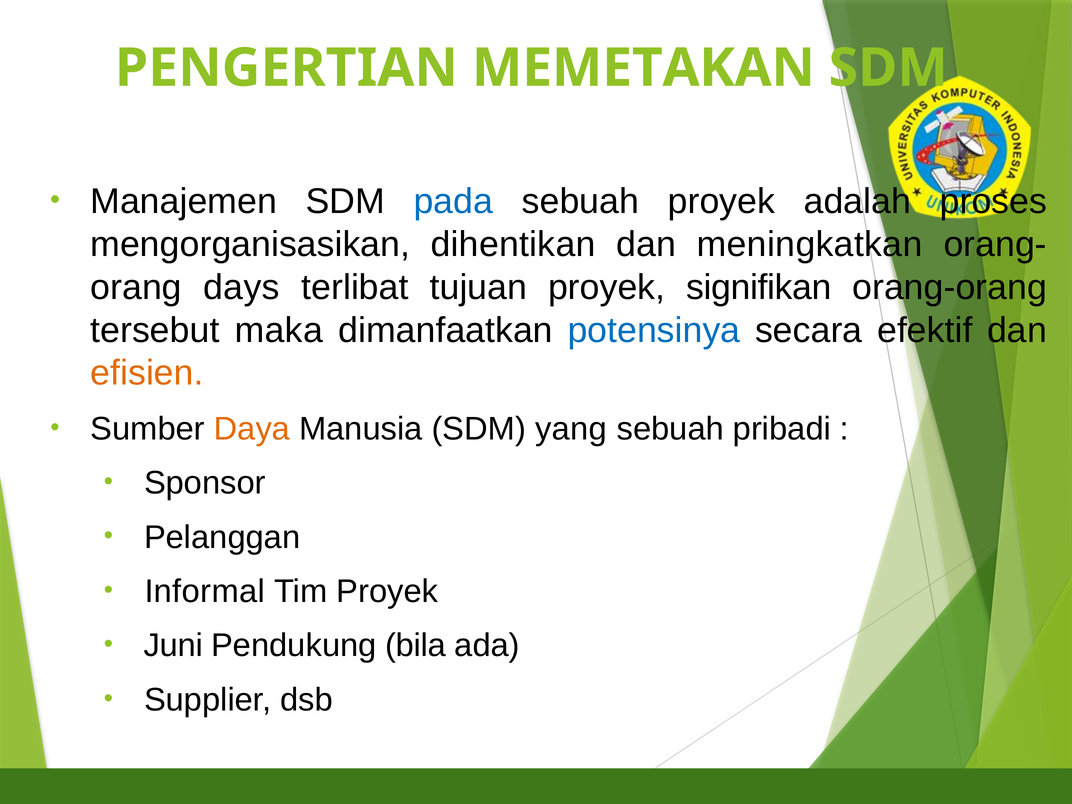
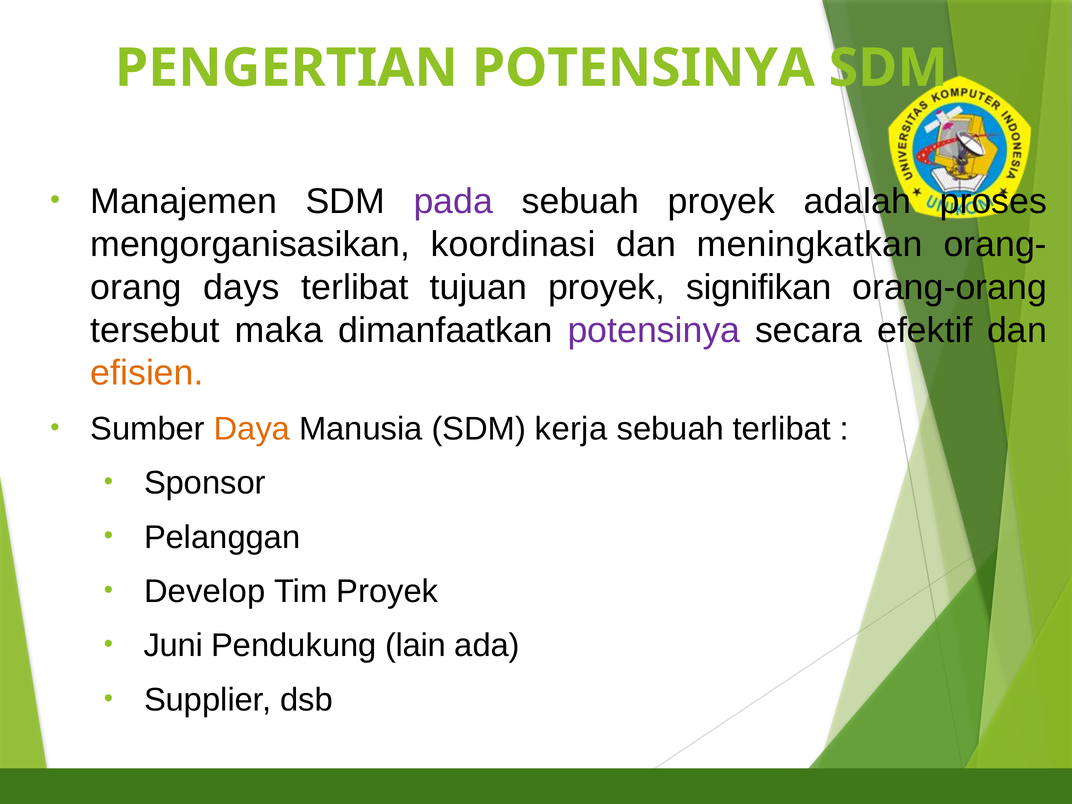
PENGERTIAN MEMETAKAN: MEMETAKAN -> POTENSINYA (643, 68)
pada colour: blue -> purple (453, 202)
dihentikan: dihentikan -> koordinasi (513, 244)
potensinya colour: blue -> purple (654, 330)
yang: yang -> kerja (571, 429)
sebuah pribadi: pribadi -> terlibat (782, 429)
Informal: Informal -> Develop (205, 591)
bila: bila -> lain (416, 646)
